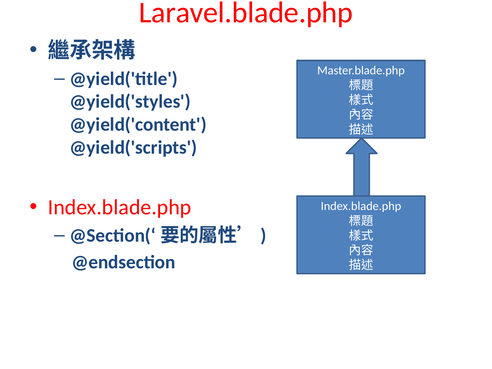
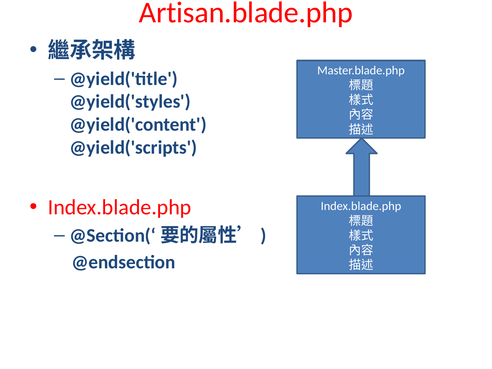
Laravel.blade.php: Laravel.blade.php -> Artisan.blade.php (246, 12)
